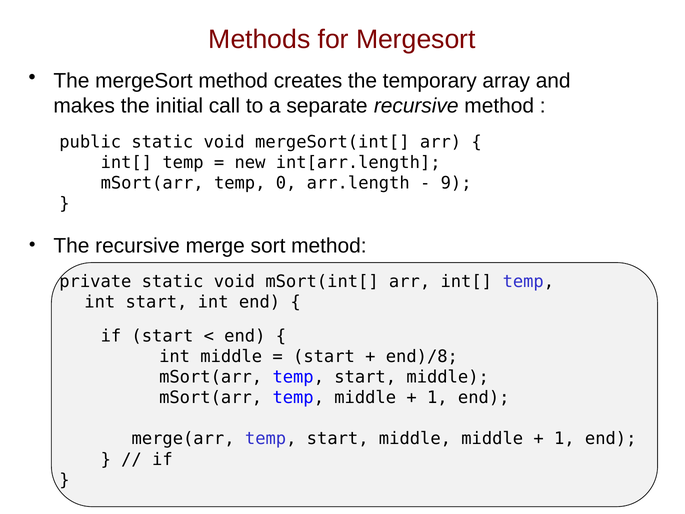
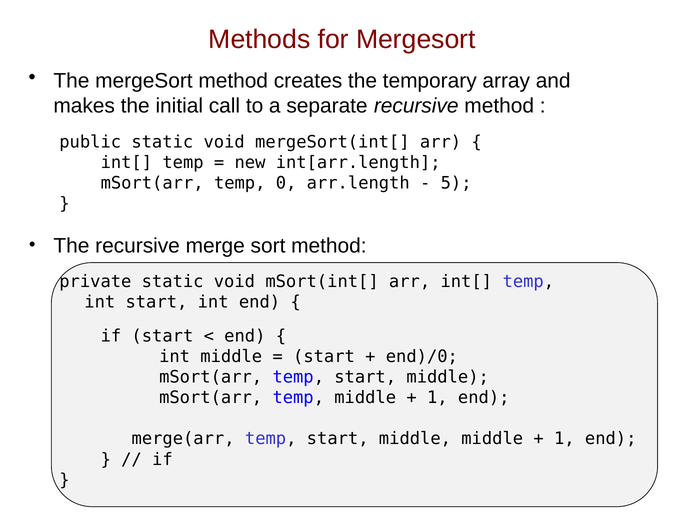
9: 9 -> 5 (456, 183)
end)/8: end)/8 -> end)/0 (422, 356)
